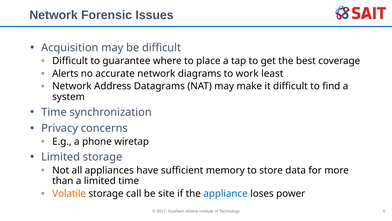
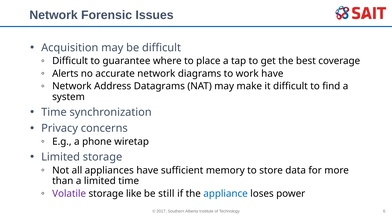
work least: least -> have (272, 73)
Volatile colour: orange -> purple (69, 193)
call: call -> like (134, 193)
site: site -> still (166, 193)
